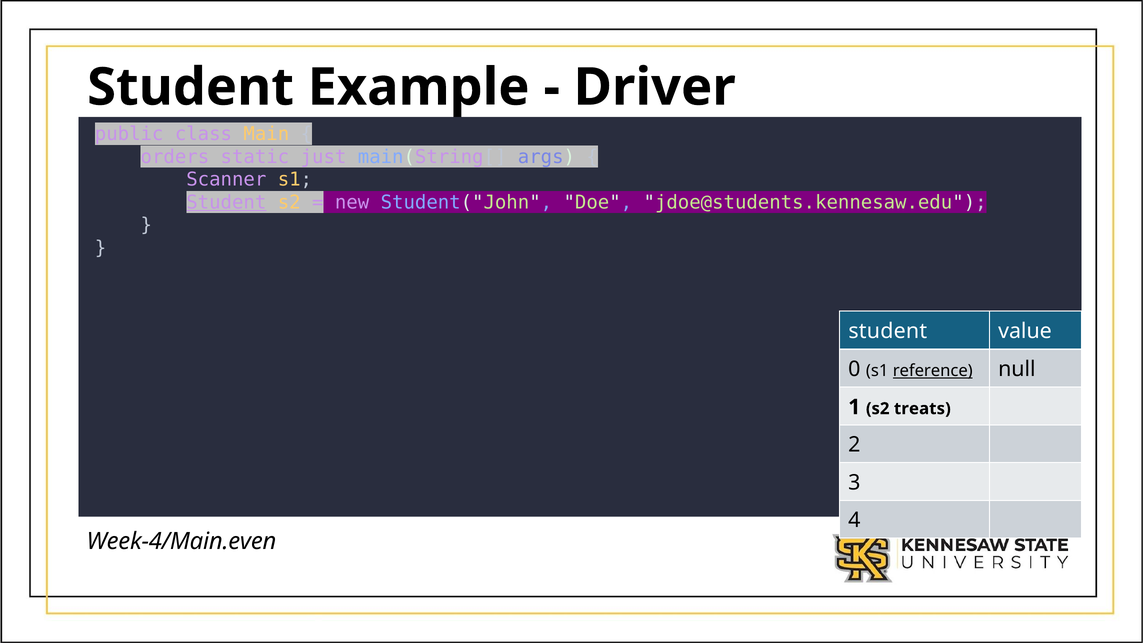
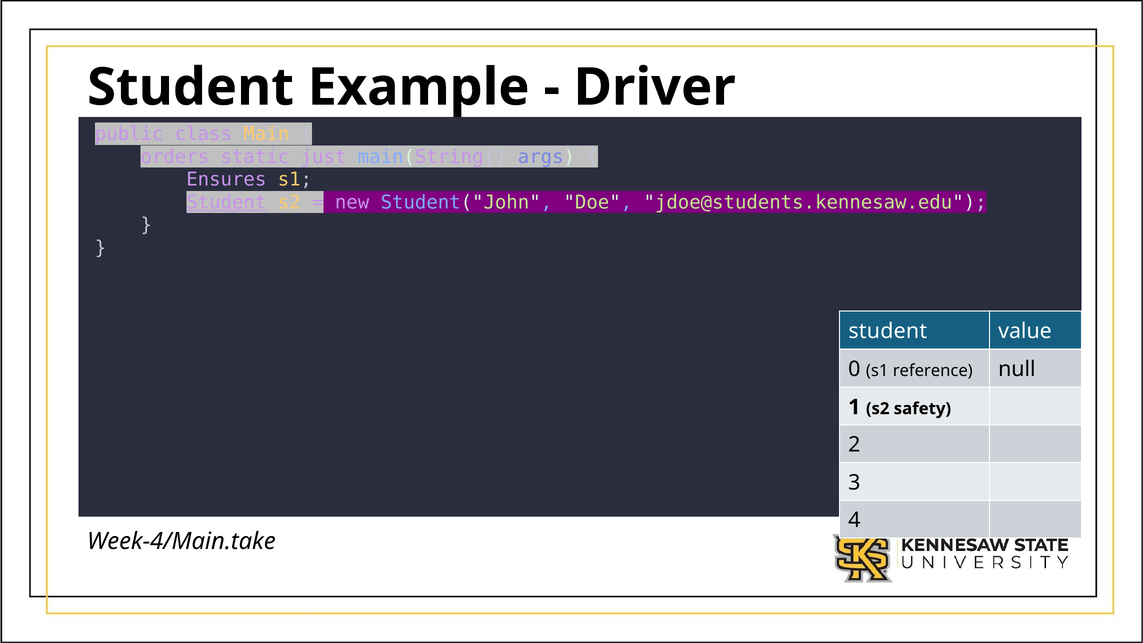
Scanner: Scanner -> Ensures (226, 180)
reference underline: present -> none (933, 371)
treats: treats -> safety (922, 409)
Week-4/Main.even: Week-4/Main.even -> Week-4/Main.take (181, 542)
